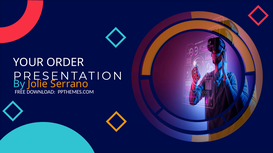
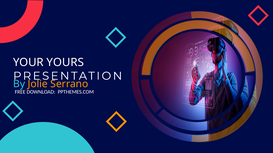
ORDER: ORDER -> YOURS (65, 63)
